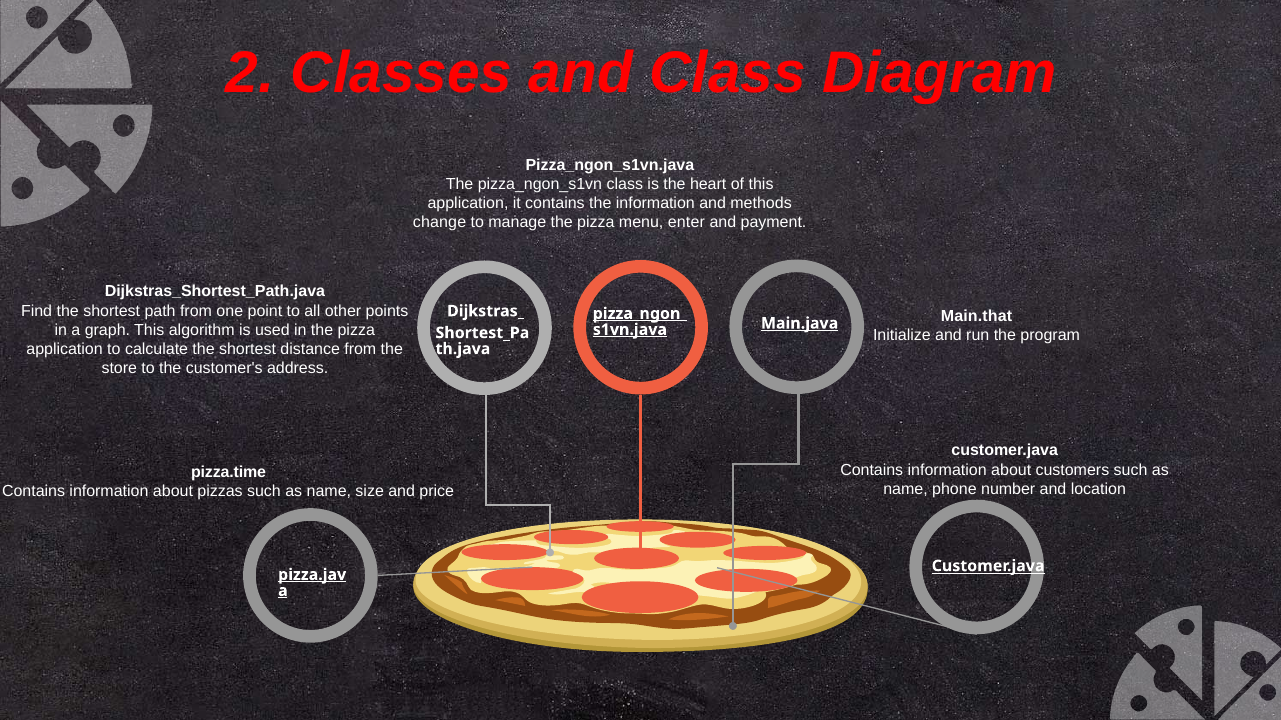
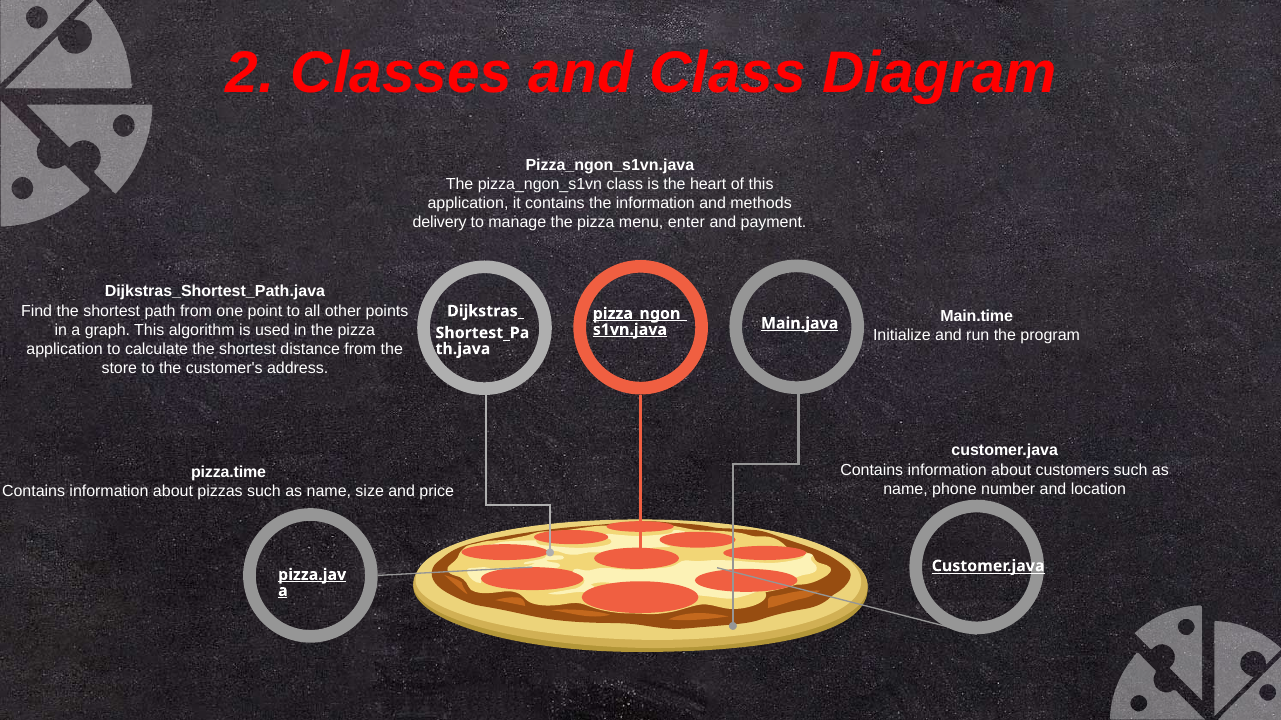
change: change -> delivery (440, 223)
Main.that: Main.that -> Main.time (977, 316)
